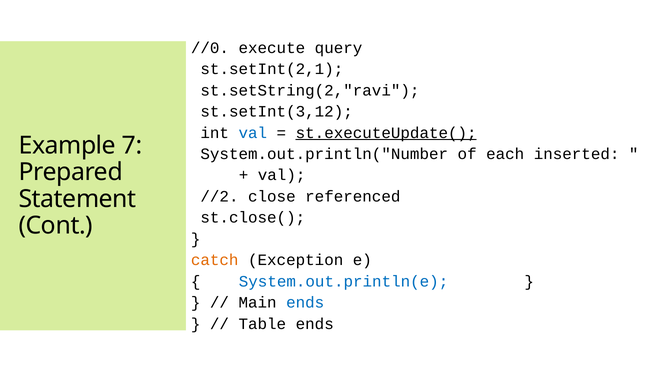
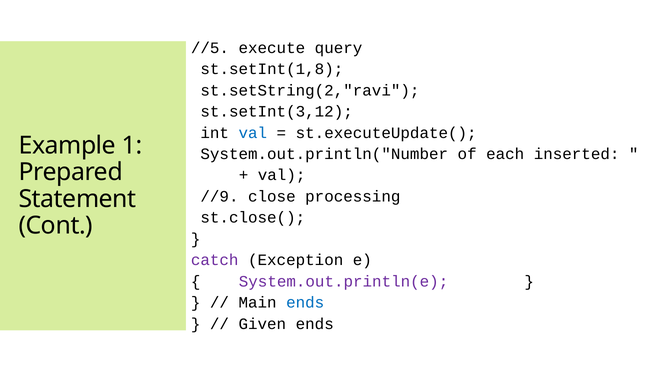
//0: //0 -> //5 (210, 48)
st.setInt(2,1: st.setInt(2,1 -> st.setInt(1,8 (272, 69)
st.executeUpdate( underline: present -> none (386, 133)
7: 7 -> 1 (132, 146)
//2: //2 -> //9 (219, 197)
referenced: referenced -> processing (353, 197)
catch colour: orange -> purple (215, 261)
System.out.println(e colour: blue -> purple (344, 282)
Table: Table -> Given (262, 324)
